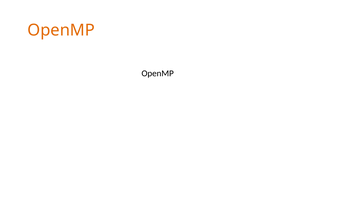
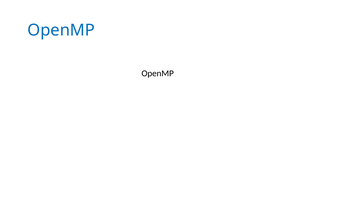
OpenMP colour: orange -> blue (61, 30)
